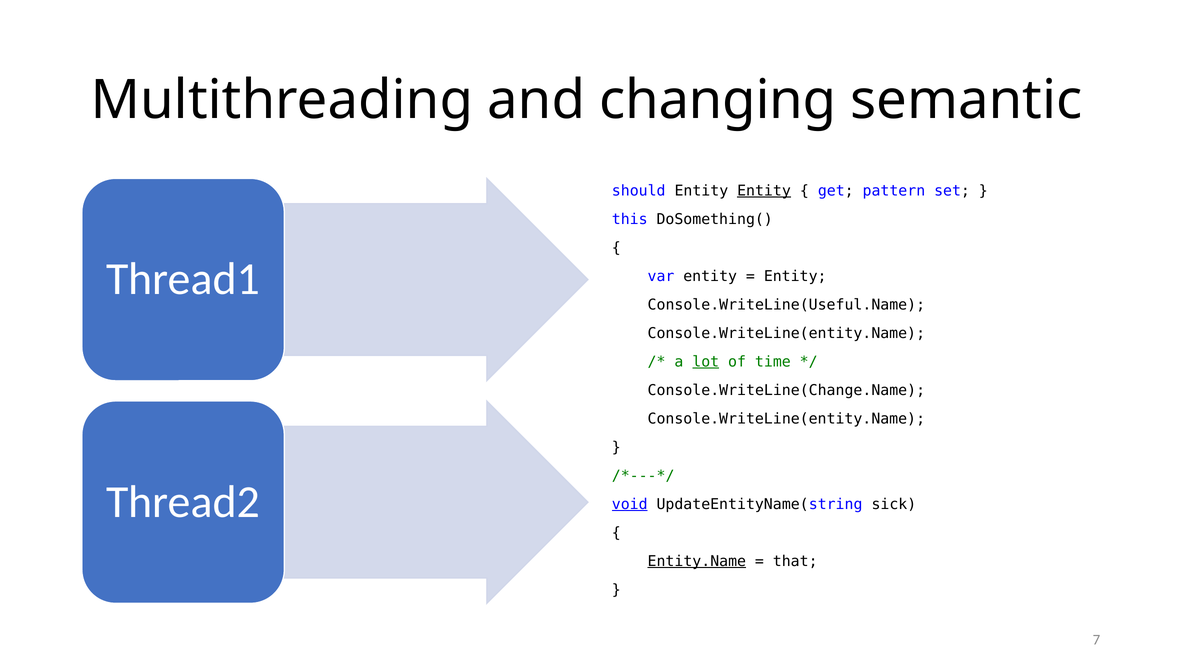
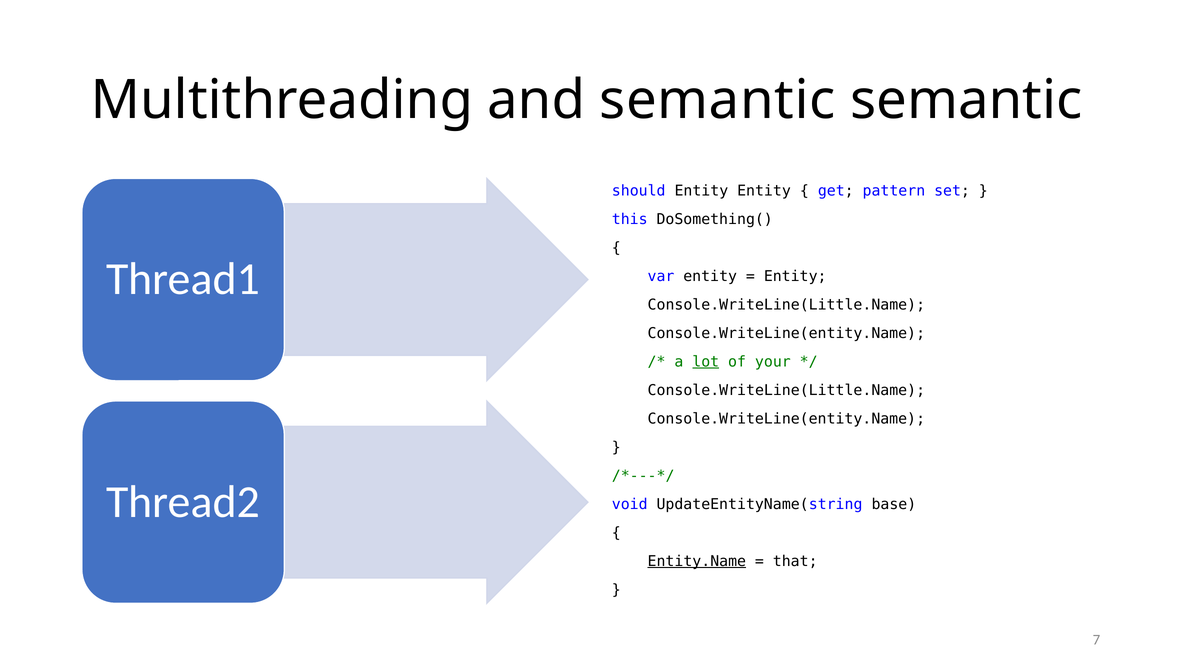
and changing: changing -> semantic (717, 100)
Entity underline: present -> none (764, 191)
Console.WriteLine(Useful.Name: Console.WriteLine(Useful.Name -> Console.WriteLine(Little.Name (786, 305)
time: time -> your (773, 362)
Console.WriteLine(Change.Name: Console.WriteLine(Change.Name -> Console.WriteLine(Little.Name (786, 390)
void underline: present -> none (630, 504)
sick: sick -> base (894, 504)
